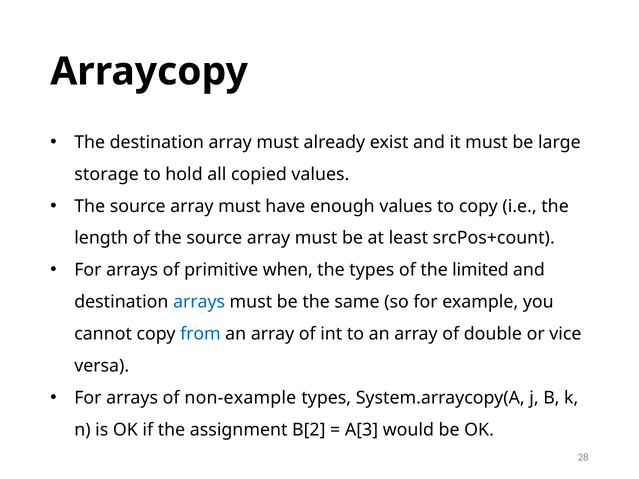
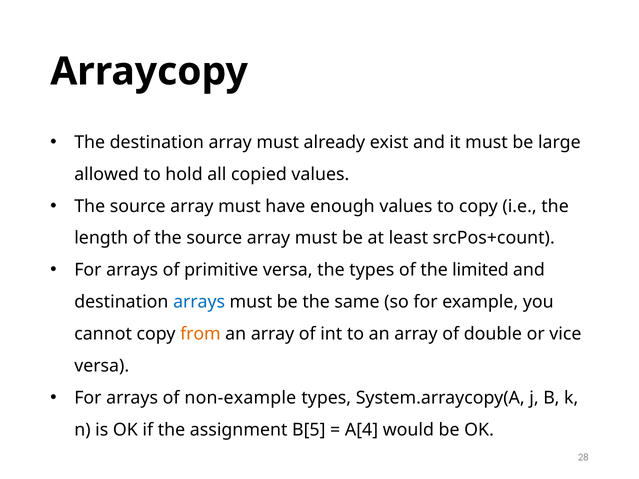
storage: storage -> allowed (107, 174)
primitive when: when -> versa (288, 270)
from colour: blue -> orange (200, 334)
B[2: B[2 -> B[5 (309, 430)
A[3: A[3 -> A[4 (362, 430)
